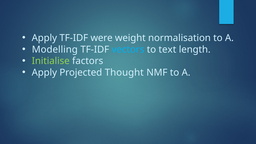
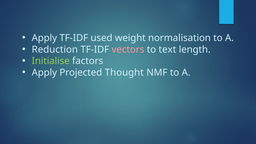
were: were -> used (102, 38)
Modelling: Modelling -> Reduction (55, 49)
vectors colour: light blue -> pink (128, 49)
